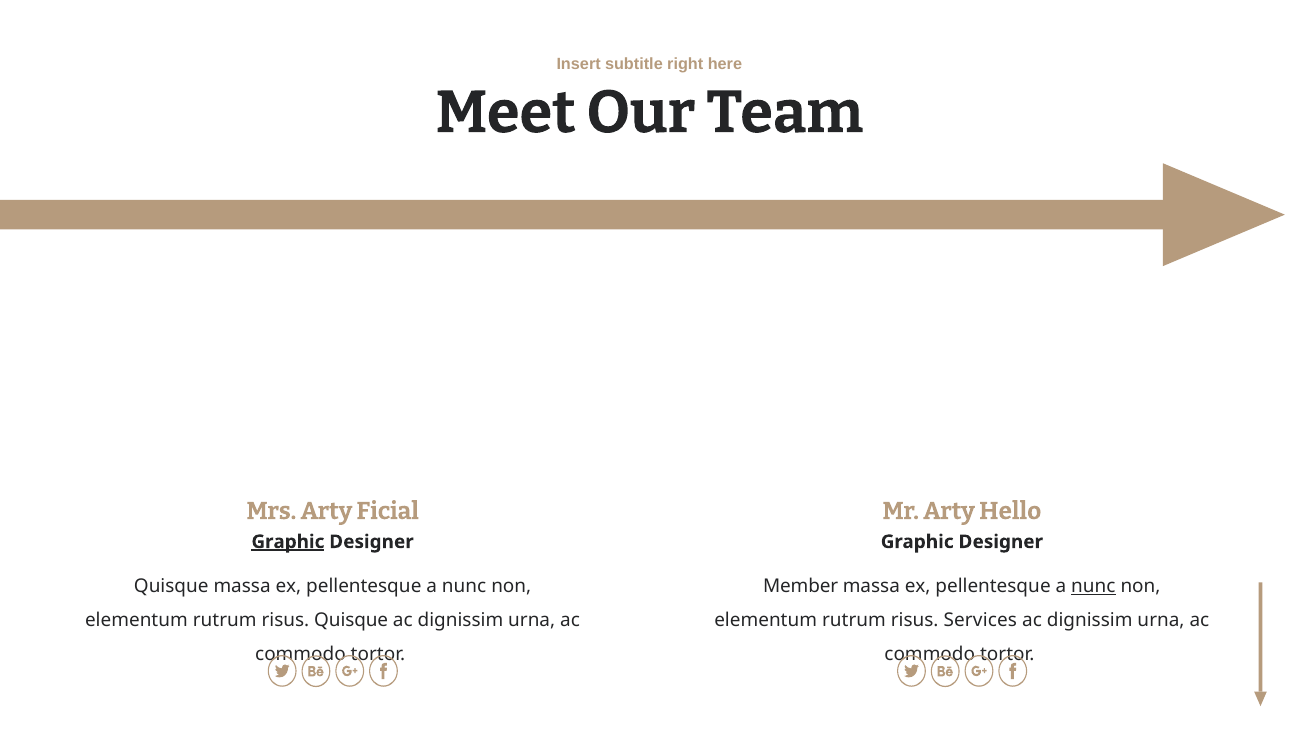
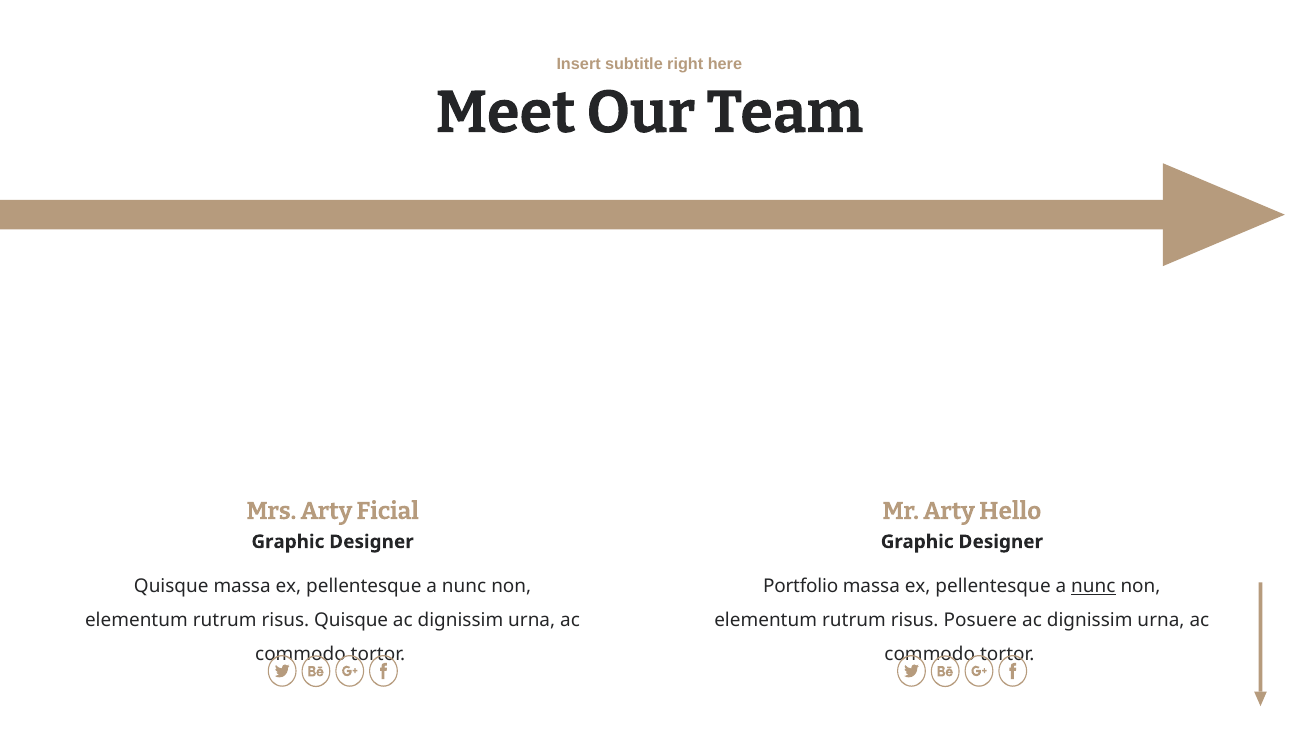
Graphic underline: present -> none (288, 542)
Member: Member -> Portfolio (801, 586)
Services: Services -> Posuere (980, 620)
